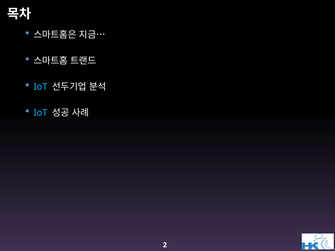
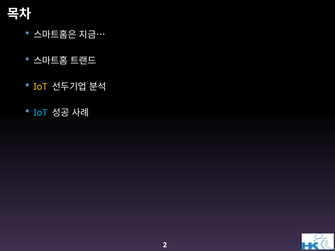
IoT colour: light blue -> yellow (41, 87)
